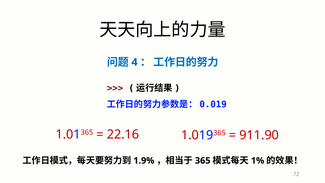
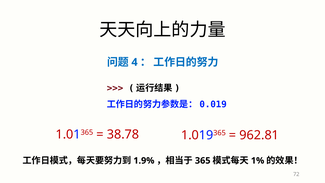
22.16: 22.16 -> 38.78 (123, 134)
911.90: 911.90 -> 962.81 (259, 135)
